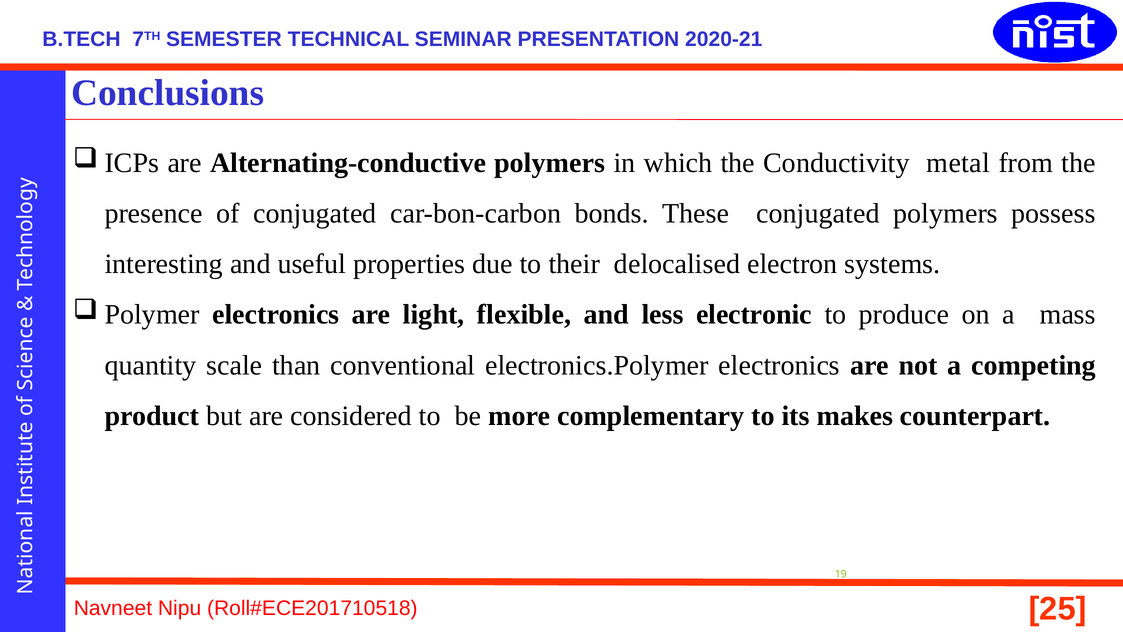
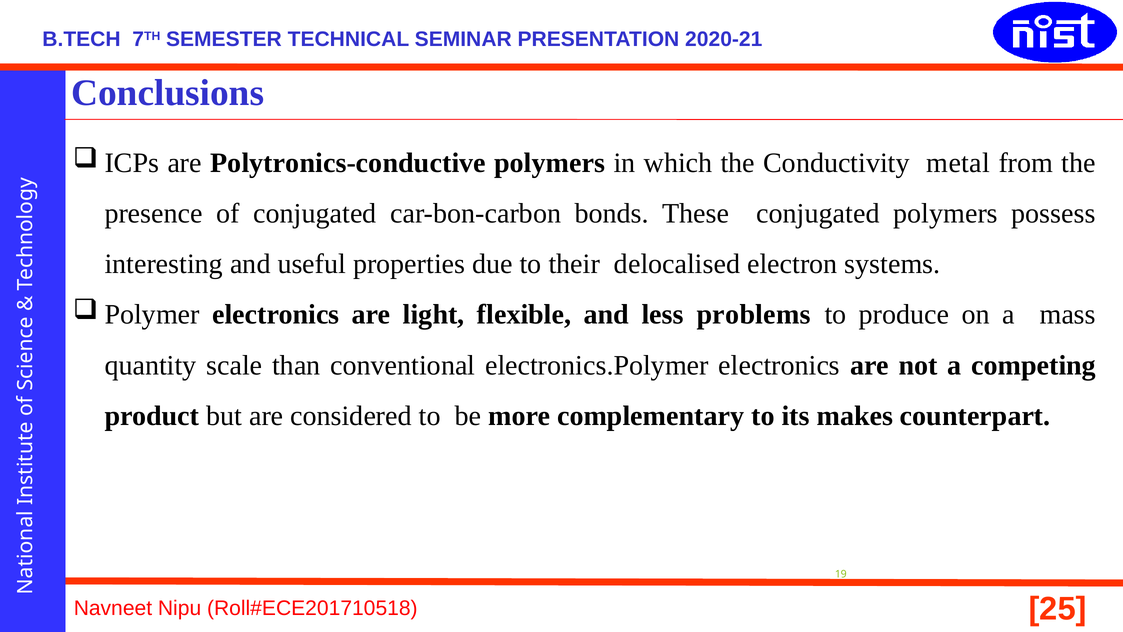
Alternating-conductive: Alternating-conductive -> Polytronics-conductive (348, 163)
electronic: electronic -> problems (754, 315)
